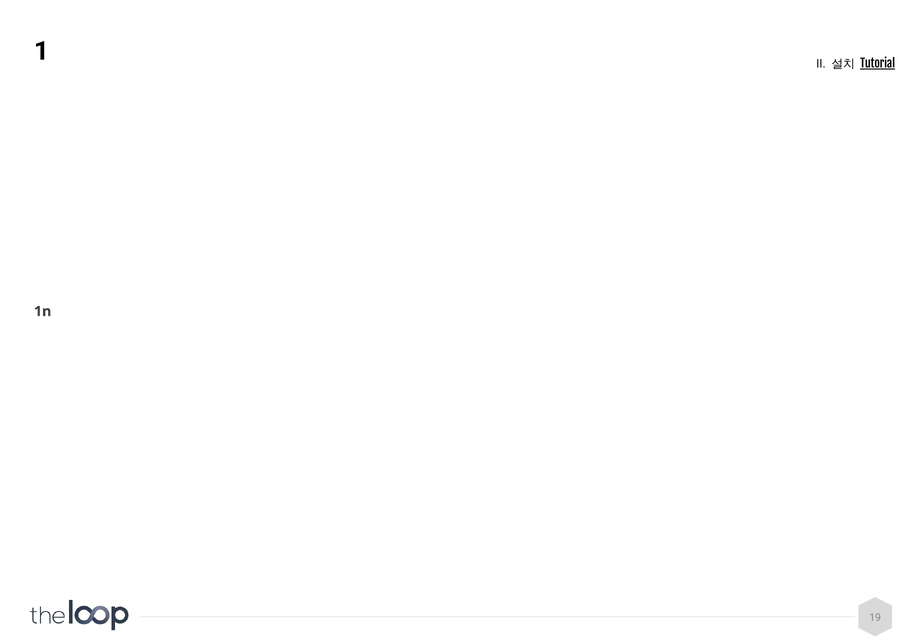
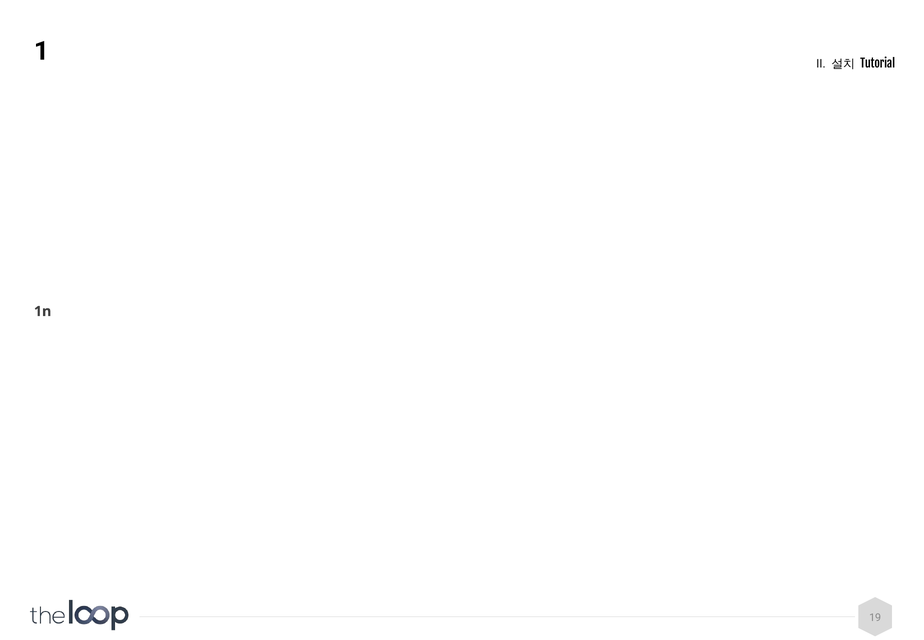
Tutorial underline: present -> none (878, 64)
